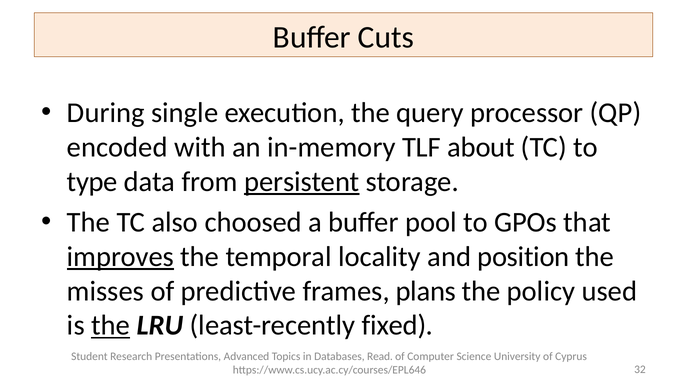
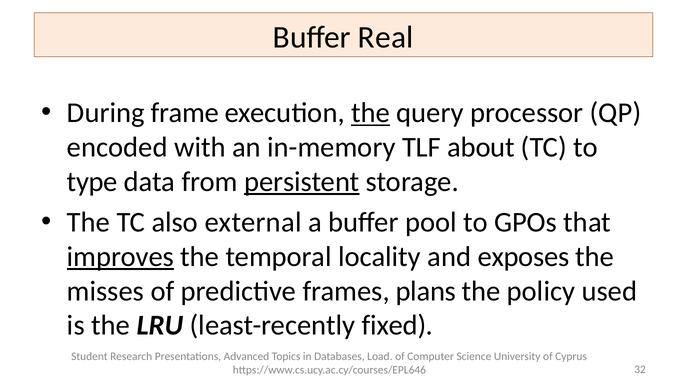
Cuts: Cuts -> Real (386, 37)
single: single -> frame (185, 113)
the underline: none -> present (371, 113)
choosed: choosed -> external (253, 222)
position: position -> exposes (523, 256)
the underline: present -> none (111, 325)
Read: Read -> Load (380, 356)
